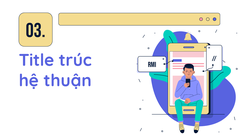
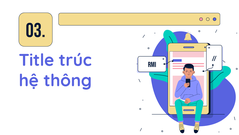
thuận: thuận -> thông (68, 80)
